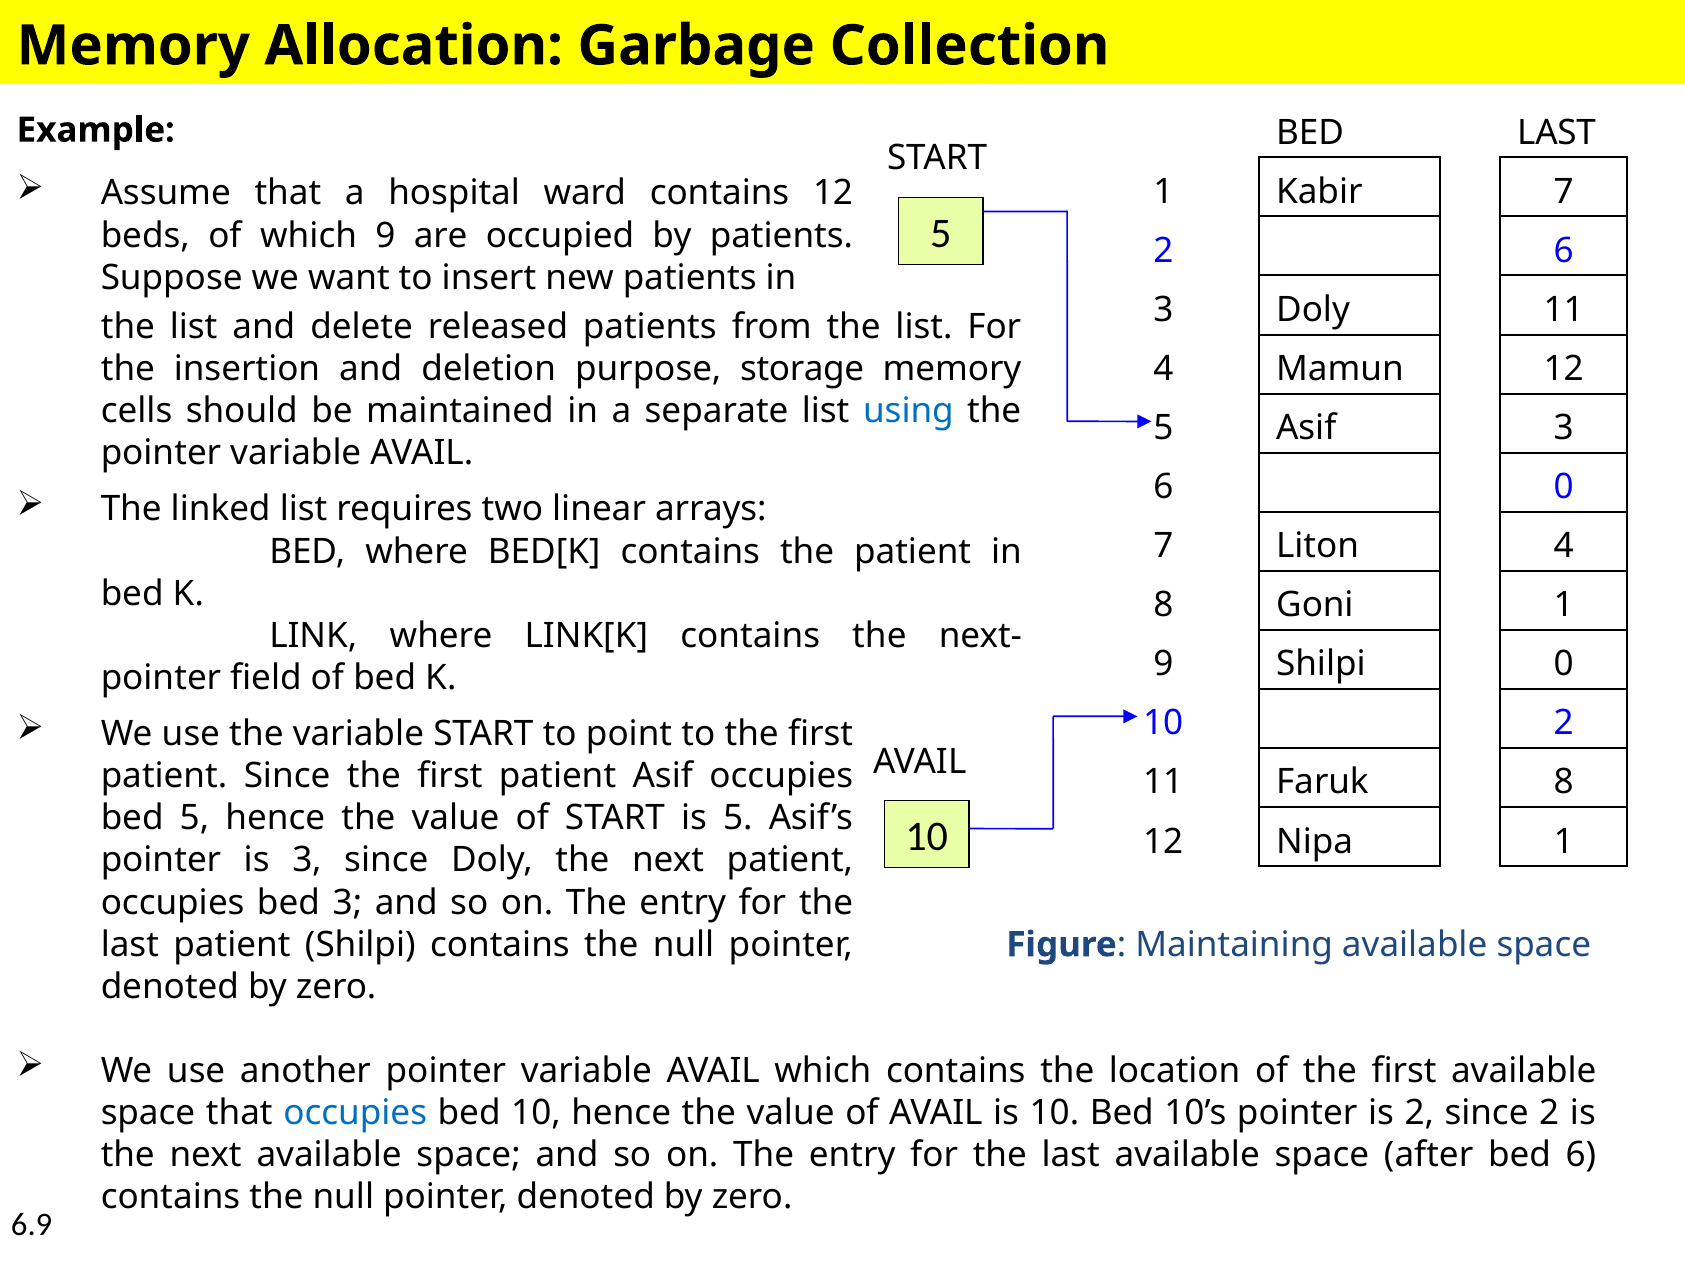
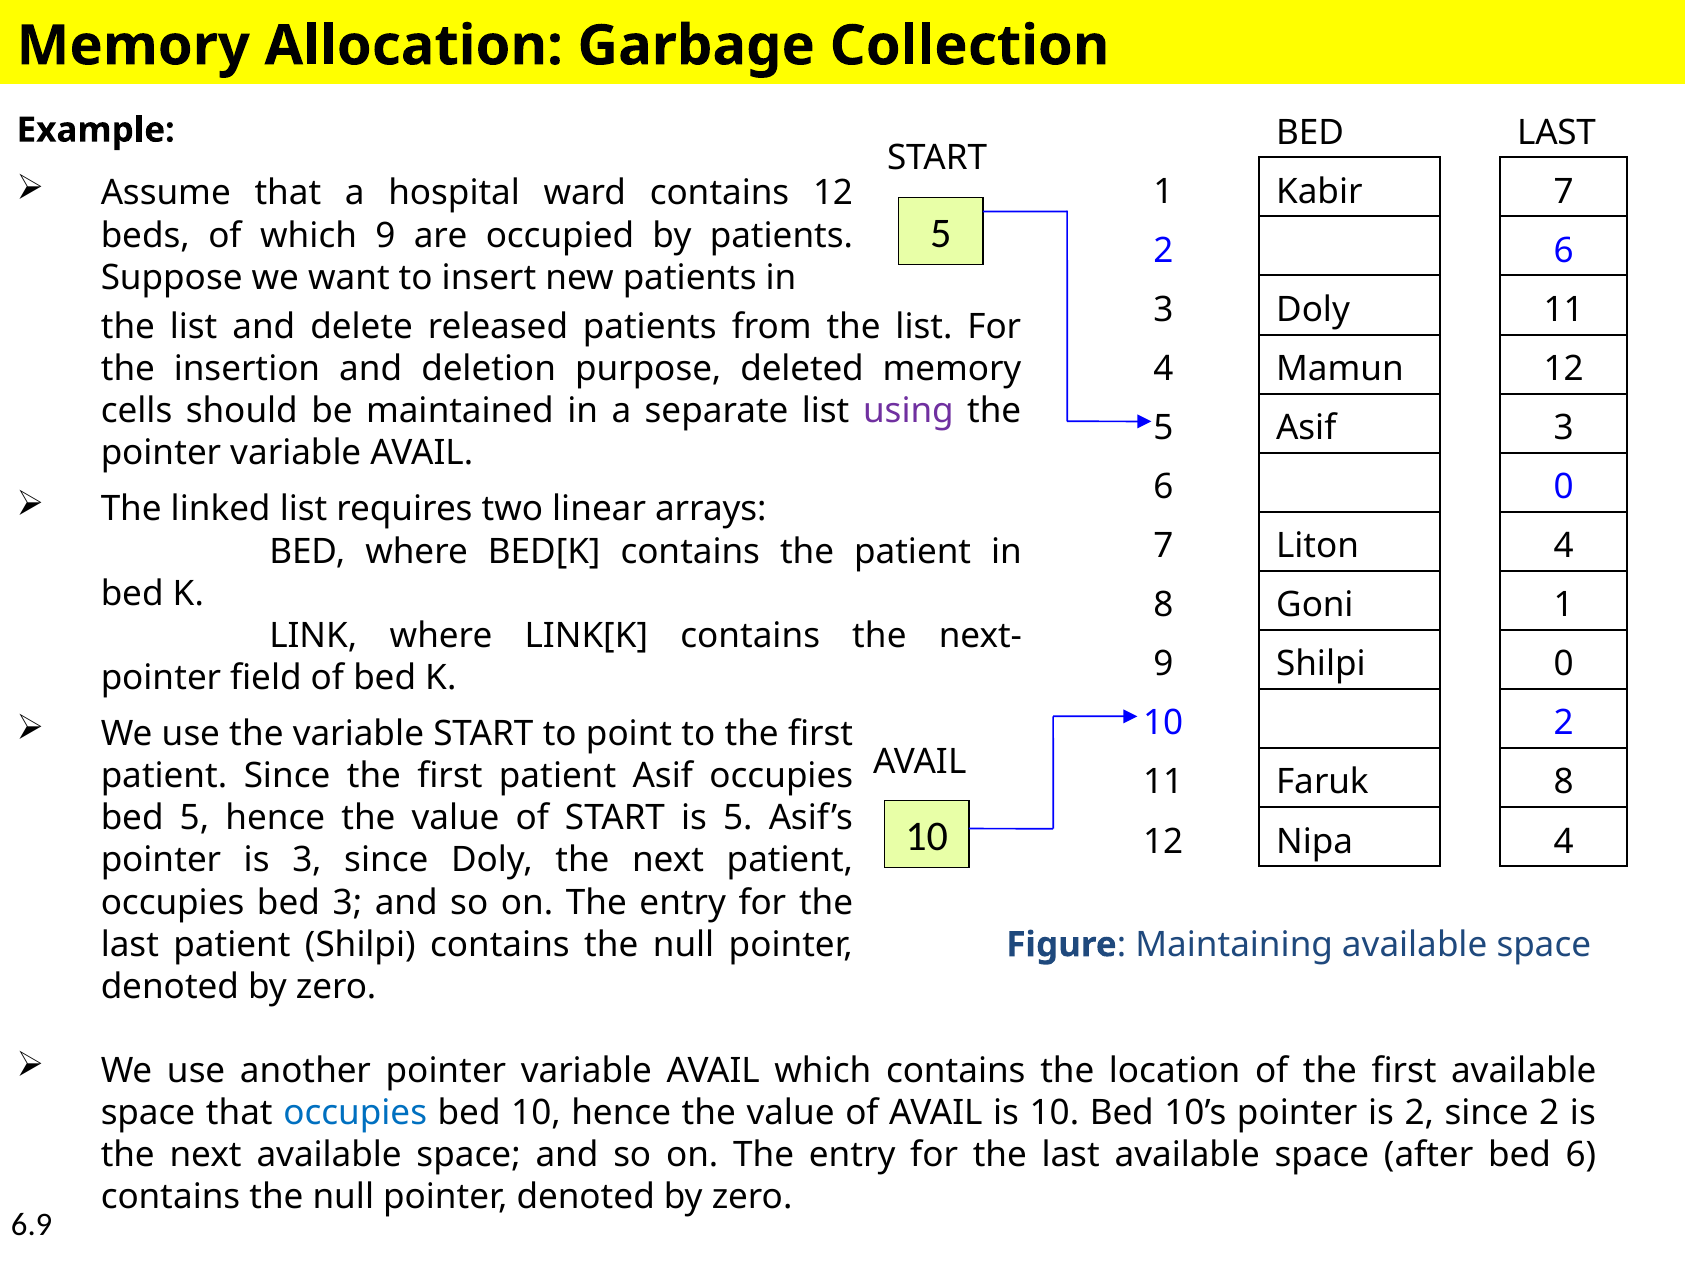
storage: storage -> deleted (802, 369)
using colour: blue -> purple (908, 411)
Nipa 1: 1 -> 4 (1564, 841)
